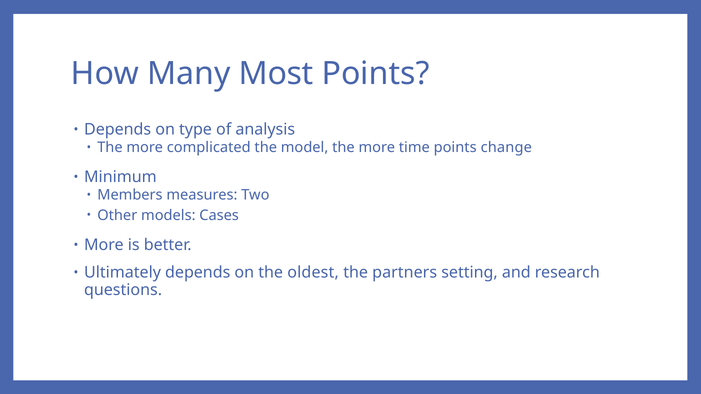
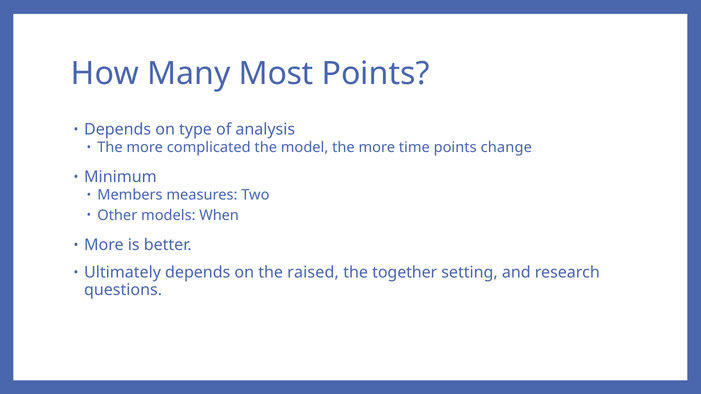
Cases: Cases -> When (219, 215)
oldest: oldest -> raised (313, 273)
partners: partners -> together (405, 273)
